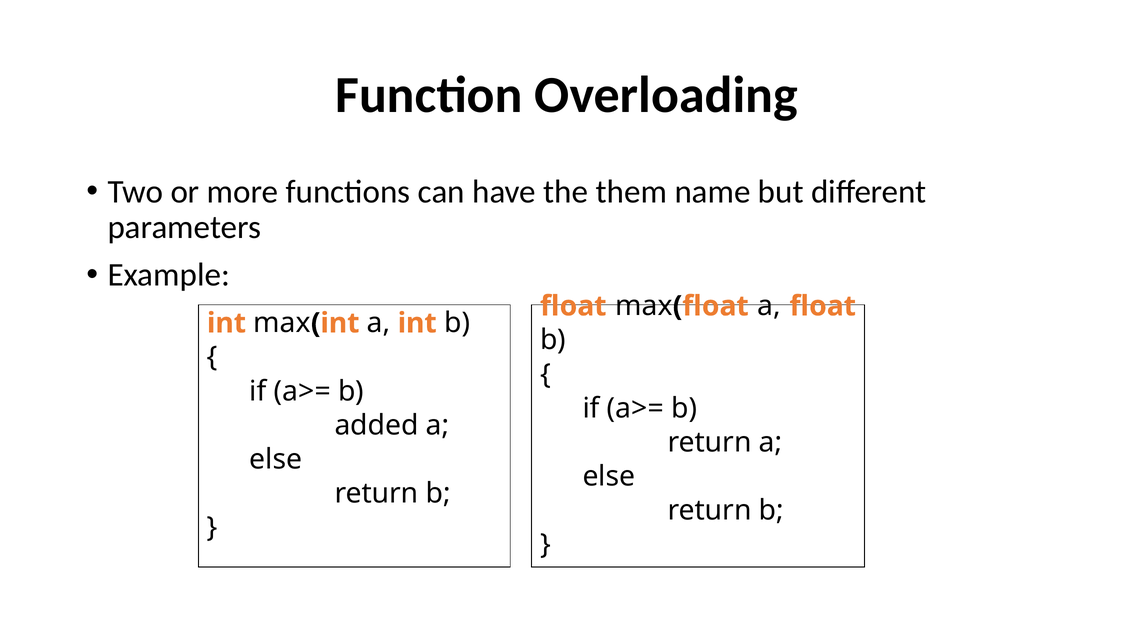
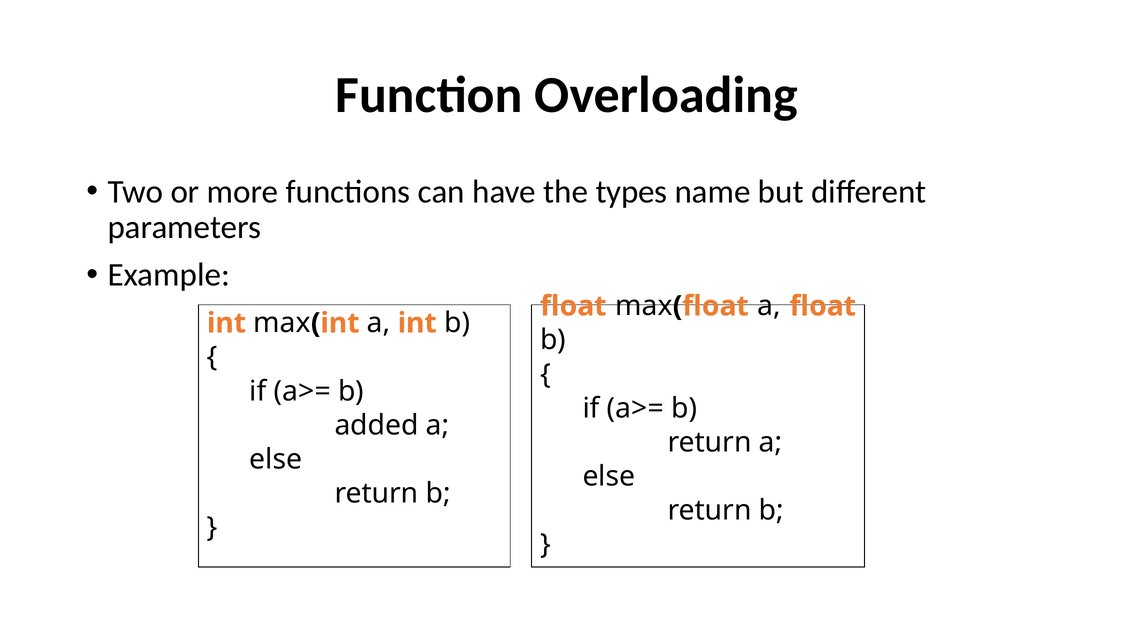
them: them -> types (631, 192)
